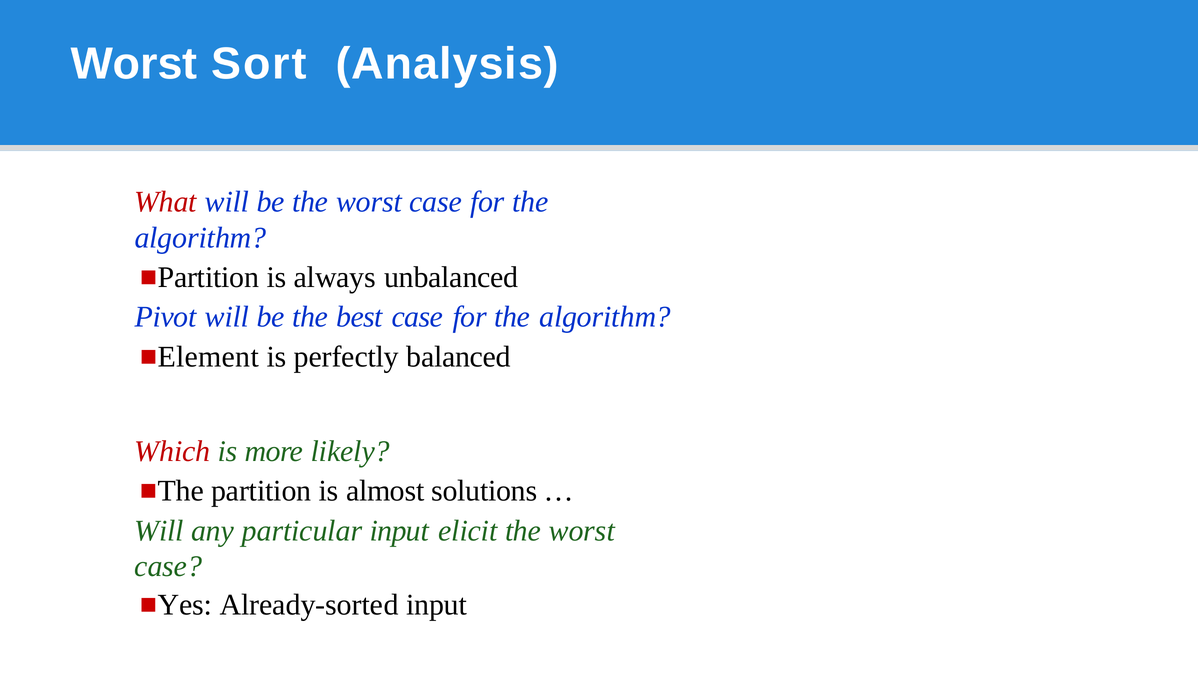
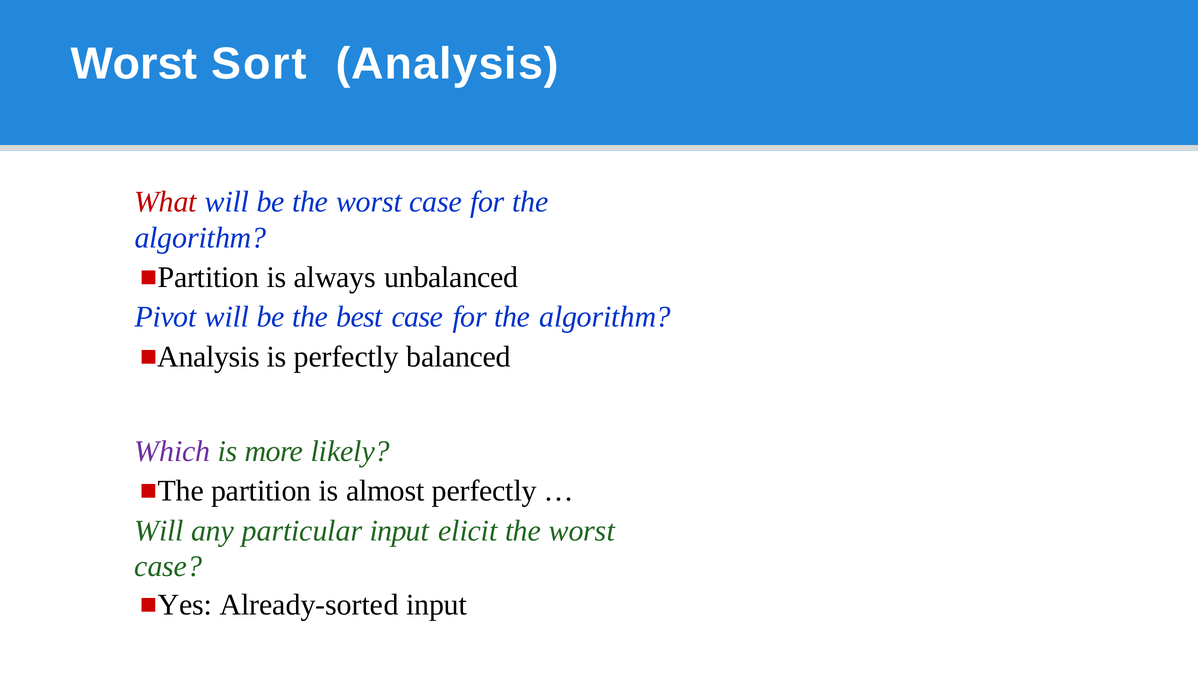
Element: Element -> Analysis (209, 357)
Which colour: red -> purple (172, 451)
almost solutions: solutions -> perfectly (484, 491)
